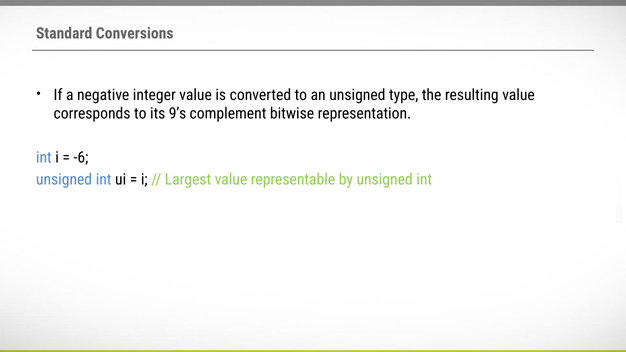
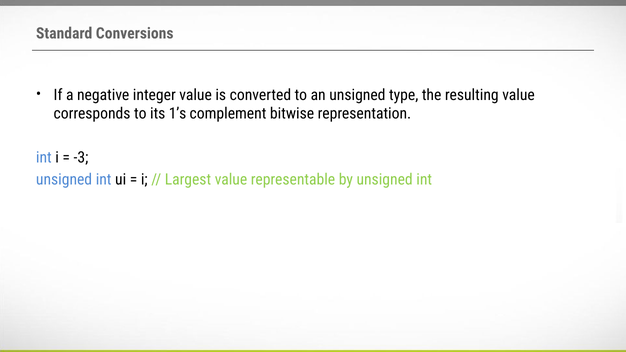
9’s: 9’s -> 1’s (178, 114)
-6: -6 -> -3 (81, 158)
